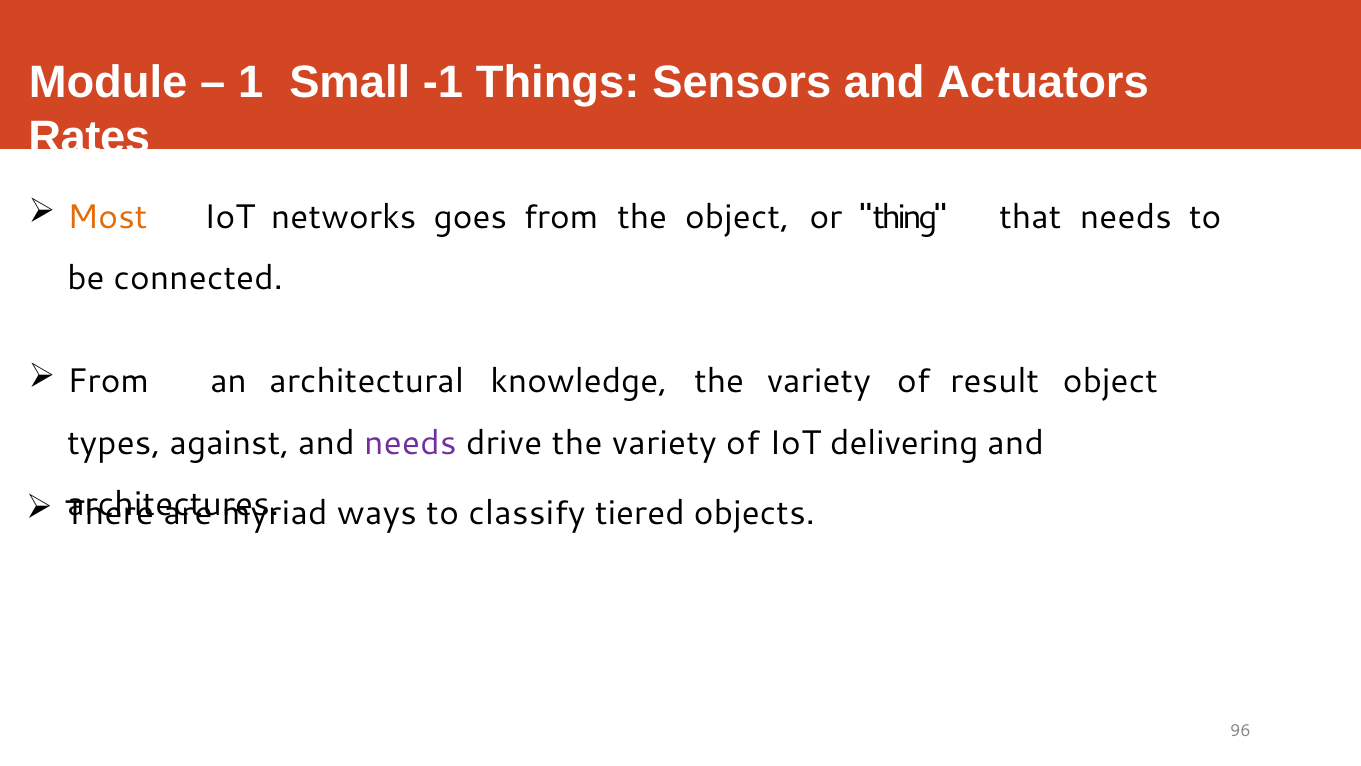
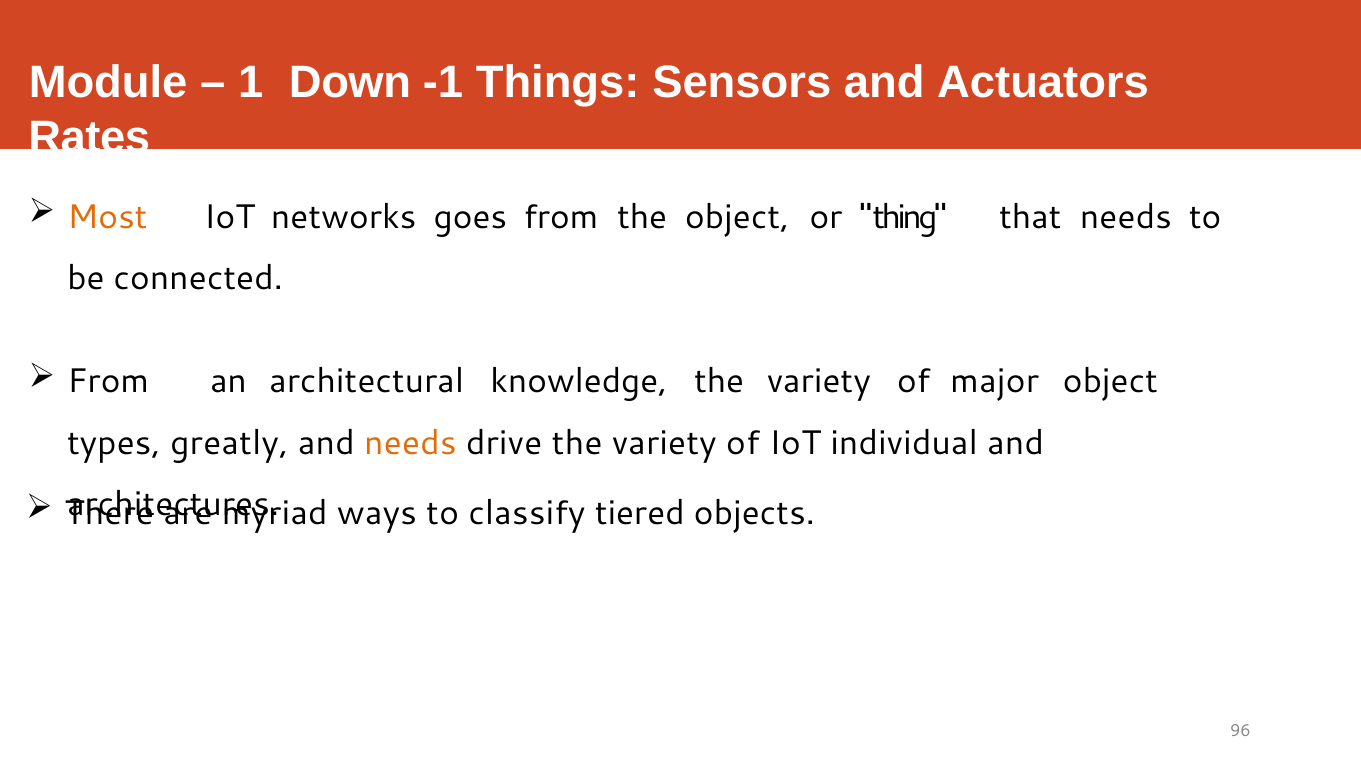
Small: Small -> Down (350, 83)
result: result -> major (995, 381)
against: against -> greatly (229, 443)
needs colour: purple -> orange (410, 443)
delivering: delivering -> individual (904, 443)
